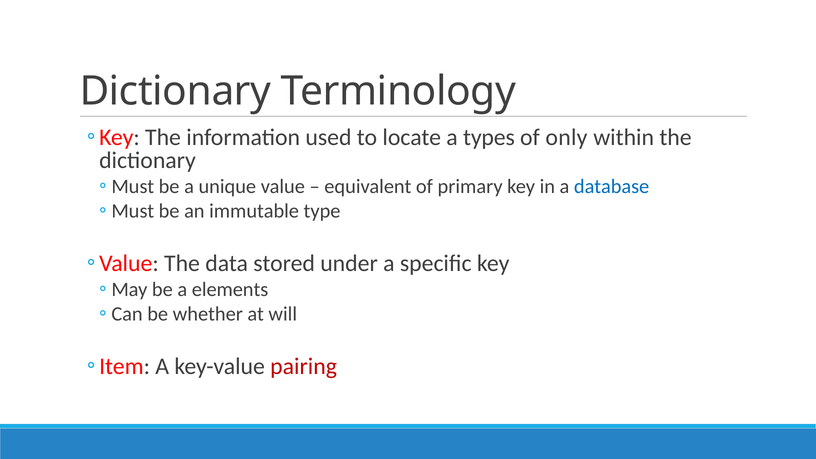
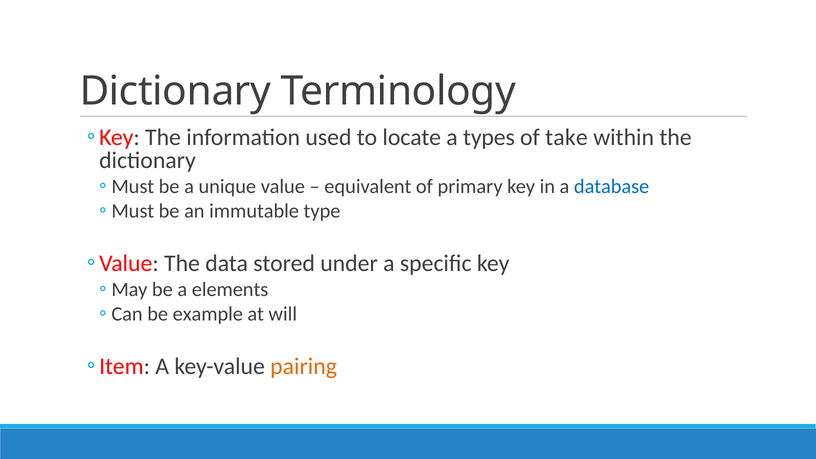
only: only -> take (566, 137)
whether: whether -> example (208, 314)
pairing colour: red -> orange (304, 367)
